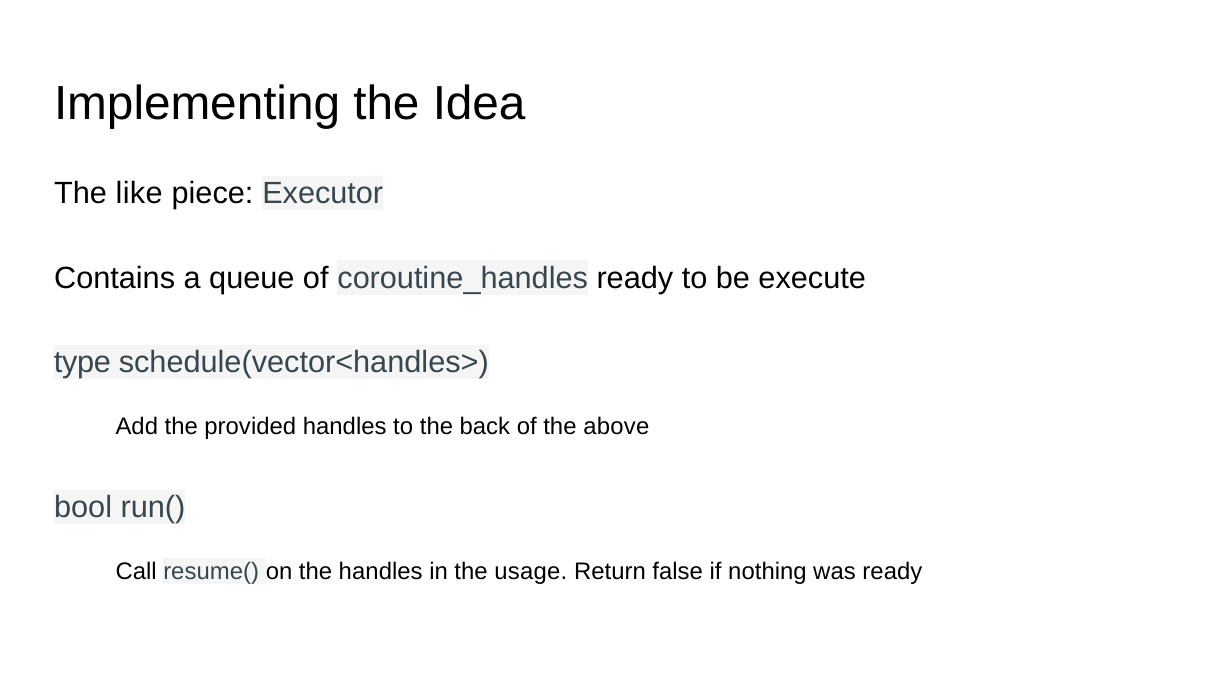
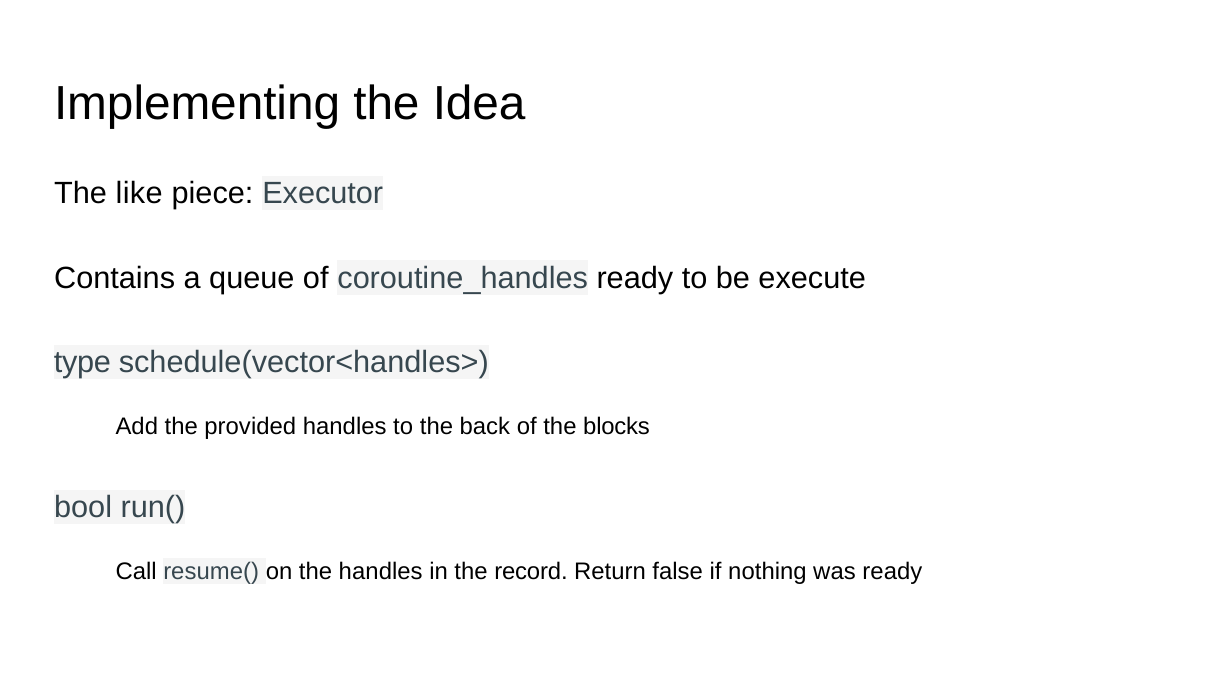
above: above -> blocks (617, 426)
usage: usage -> record (531, 571)
